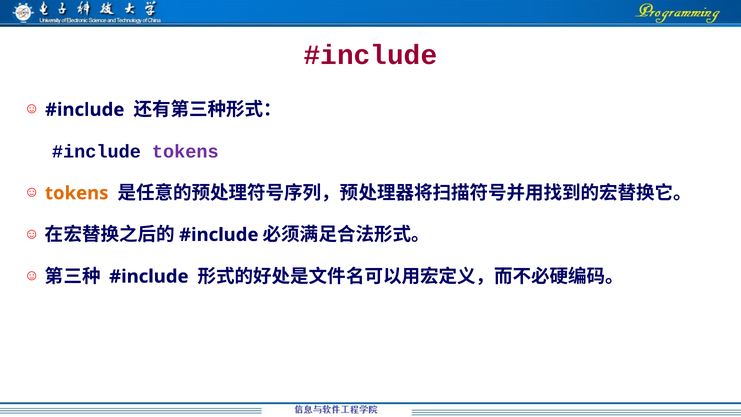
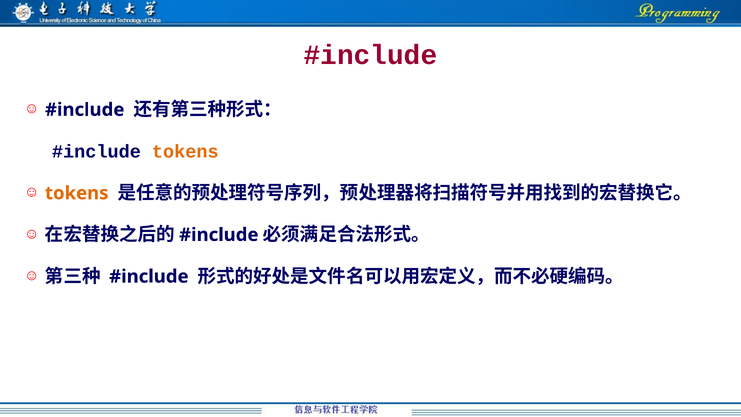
tokens colour: purple -> orange (185, 151)
